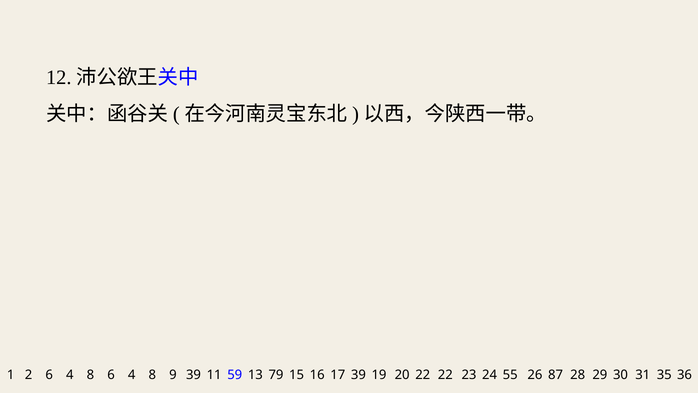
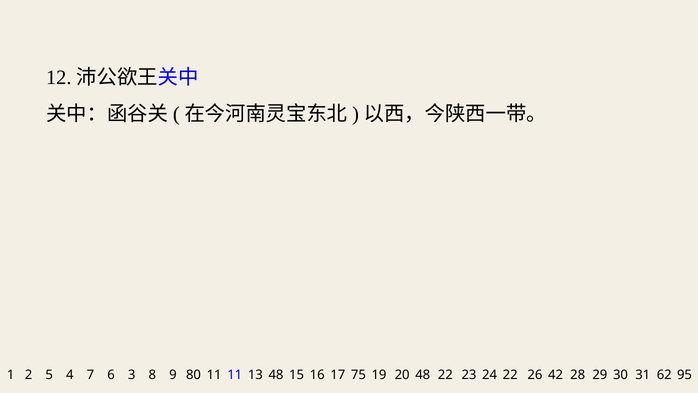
2 6: 6 -> 5 (49, 375)
4 8: 8 -> 7 (90, 375)
6 4: 4 -> 3 (132, 375)
9 39: 39 -> 80 (194, 375)
11 59: 59 -> 11 (235, 375)
13 79: 79 -> 48 (276, 375)
15 39: 39 -> 75 (358, 375)
17 22: 22 -> 48 (423, 375)
24 55: 55 -> 22 (510, 375)
87: 87 -> 42 (556, 375)
35: 35 -> 62 (664, 375)
36: 36 -> 95 (685, 375)
